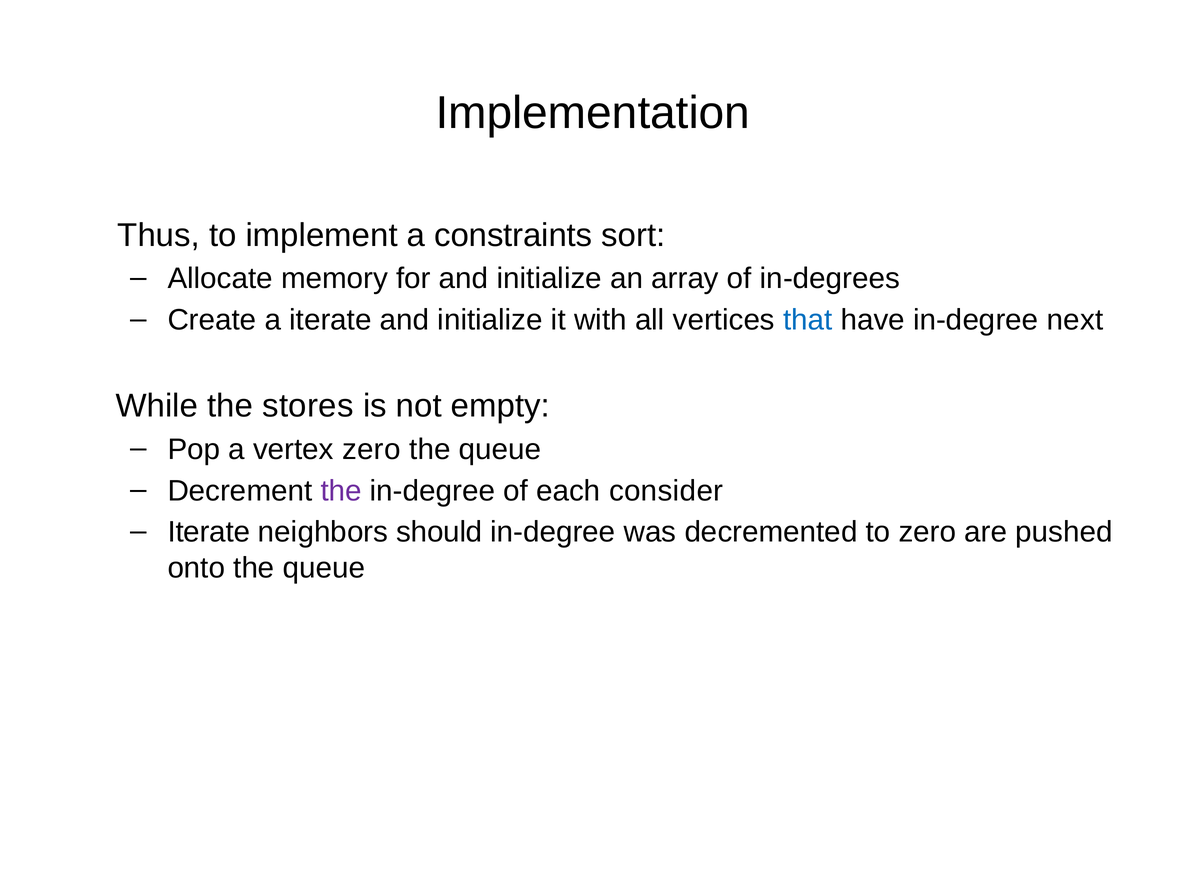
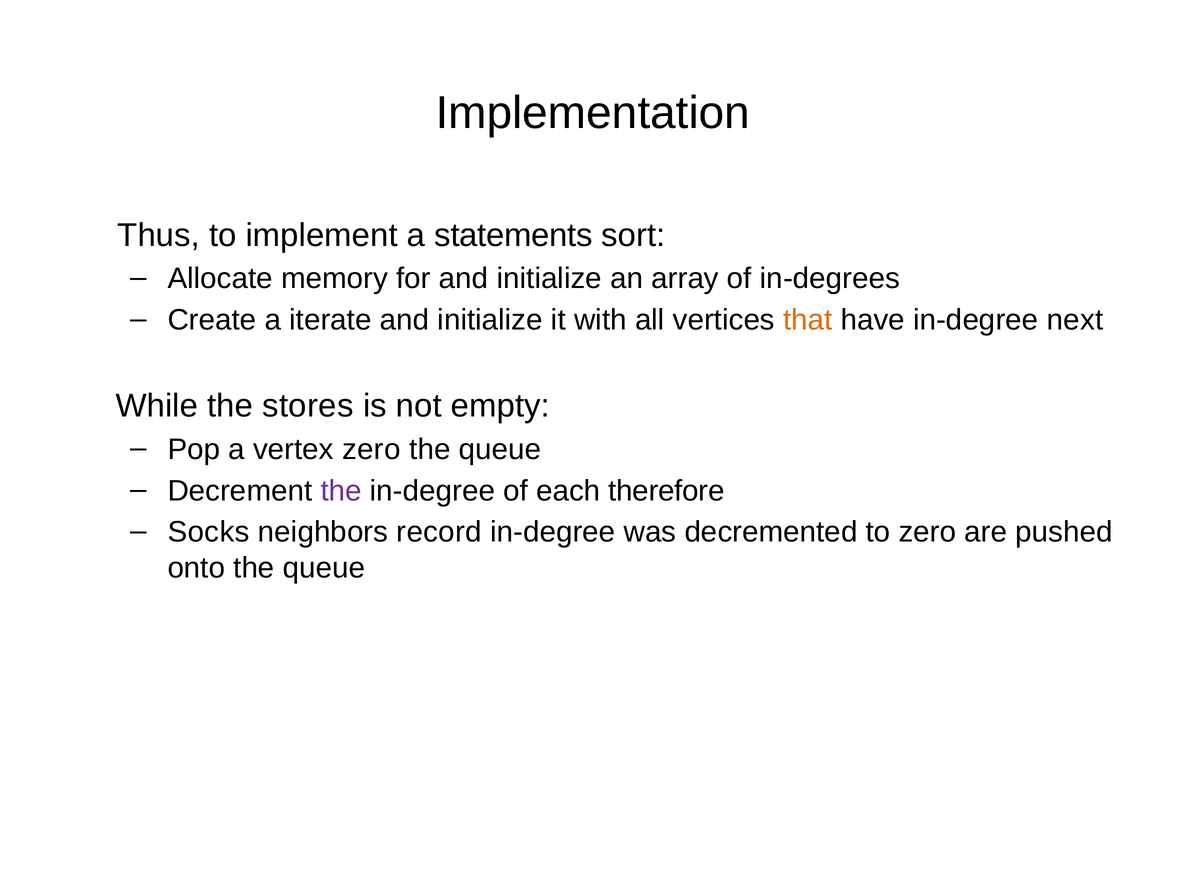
constraints: constraints -> statements (513, 236)
that colour: blue -> orange (808, 320)
consider: consider -> therefore (666, 491)
Iterate: Iterate -> Socks (209, 533)
should: should -> record (439, 533)
